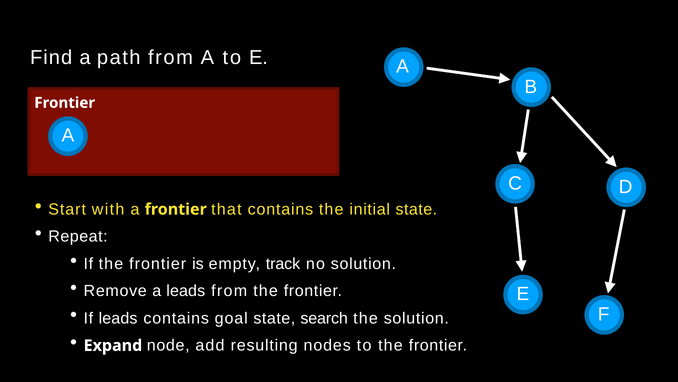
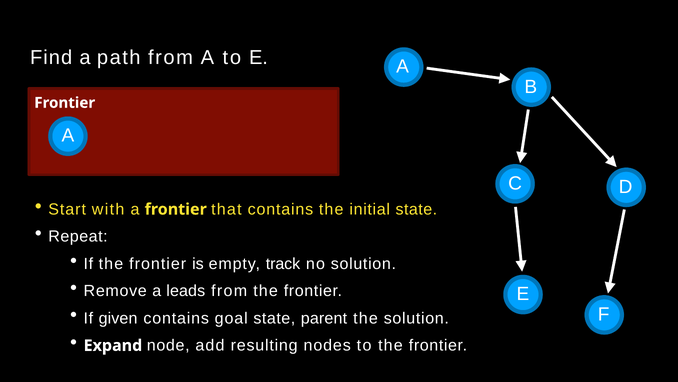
If leads: leads -> given (118, 318)
search: search -> parent (324, 318)
